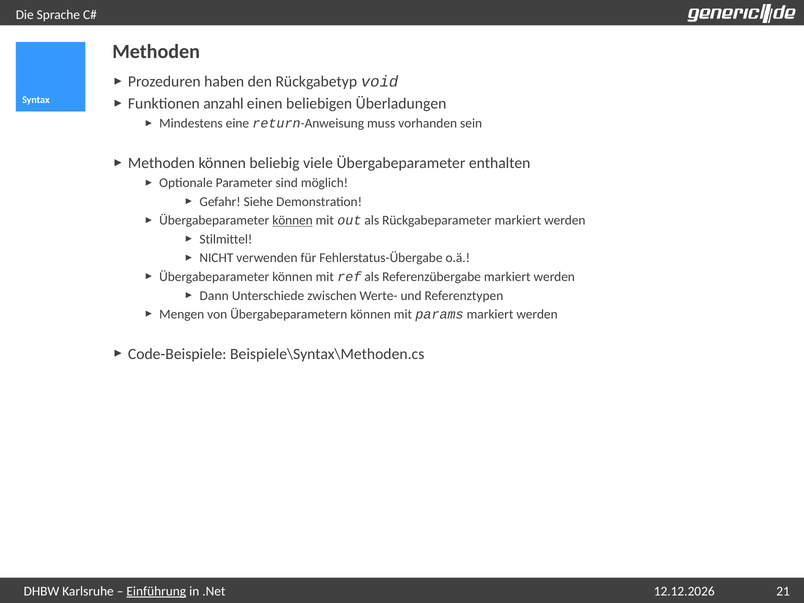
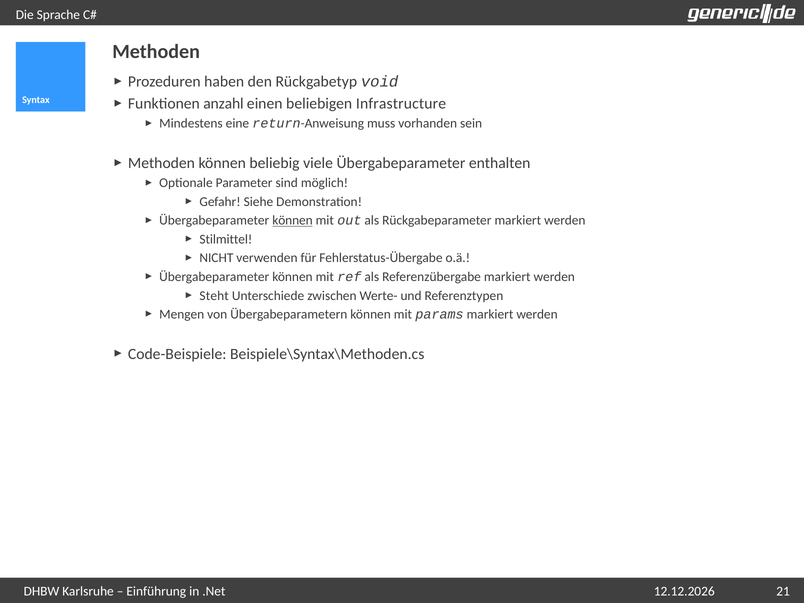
Überladungen: Überladungen -> Infrastructure (401, 104)
Dann: Dann -> Steht (214, 296)
Einführung underline: present -> none (156, 591)
